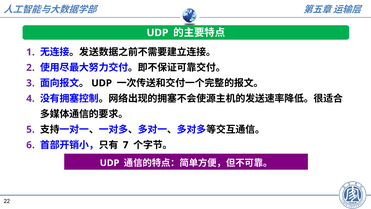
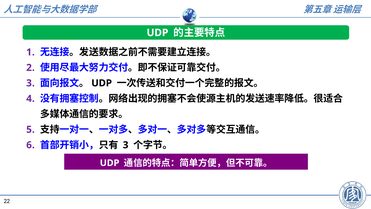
7: 7 -> 3 (126, 145)
